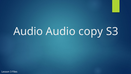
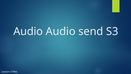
copy: copy -> send (91, 31)
